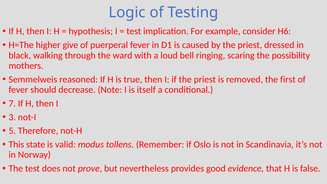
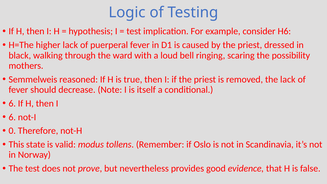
higher give: give -> lack (70, 45)
the first: first -> lack (288, 79)
7: 7 -> 6 (12, 103)
3: 3 -> 6 (12, 117)
5: 5 -> 0 (12, 131)
